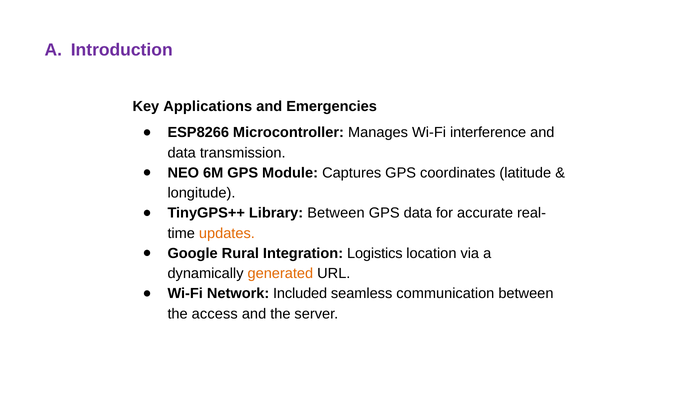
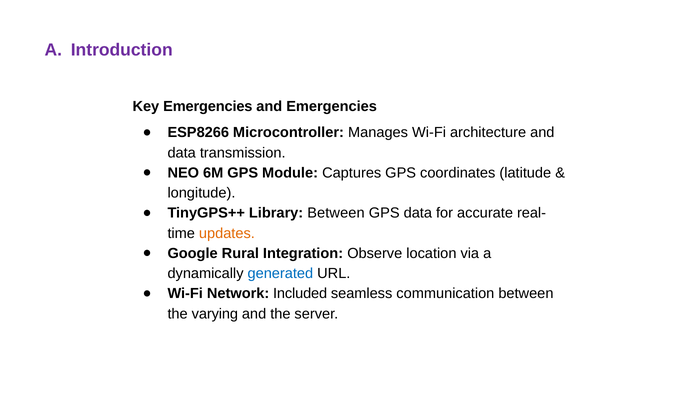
Key Applications: Applications -> Emergencies (208, 107)
interference: interference -> architecture (488, 133)
Logistics: Logistics -> Observe (375, 253)
generated colour: orange -> blue (280, 273)
access: access -> varying (215, 314)
